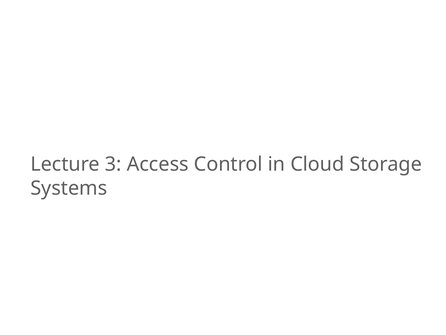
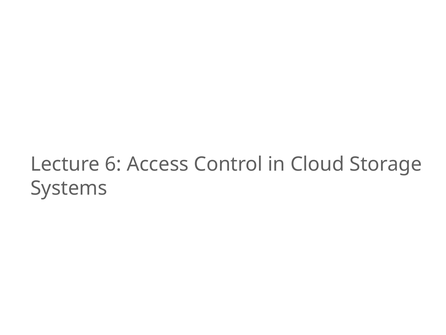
3: 3 -> 6 (113, 164)
